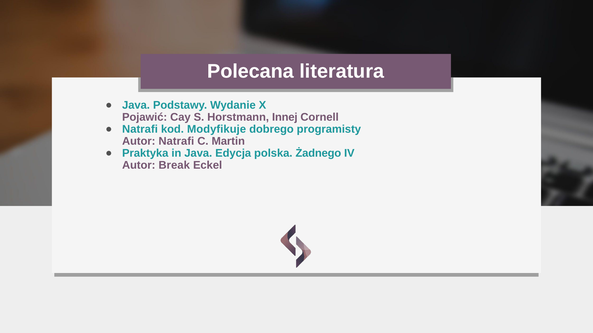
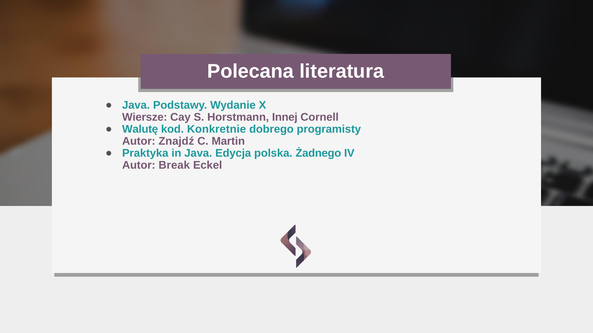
Pojawić: Pojawić -> Wiersze (145, 118)
Natrafi: Natrafi -> Walutę (140, 130)
Modyfikuje: Modyfikuje -> Konkretnie (217, 130)
Autor Natrafi: Natrafi -> Znajdź (176, 142)
